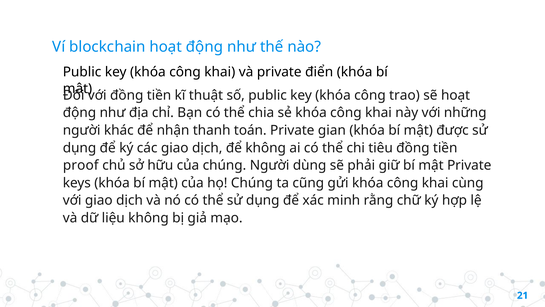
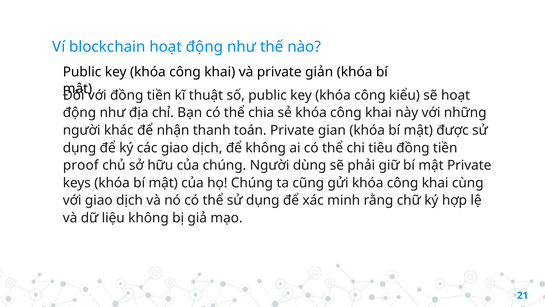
điển: điển -> giản (319, 72)
trao: trao -> kiểu (405, 95)
